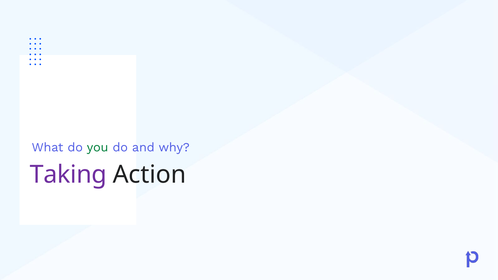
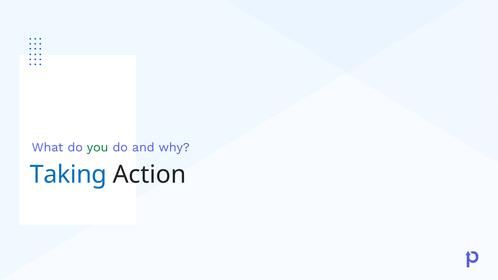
Taking colour: purple -> blue (68, 175)
